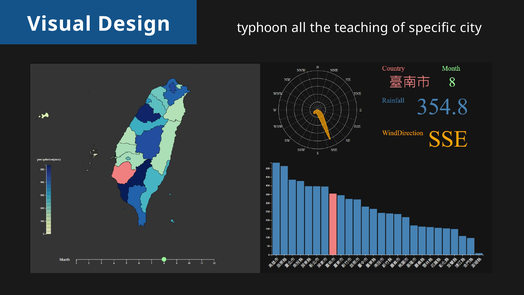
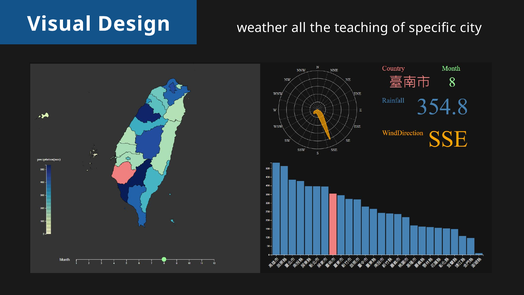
typhoon: typhoon -> weather (262, 28)
